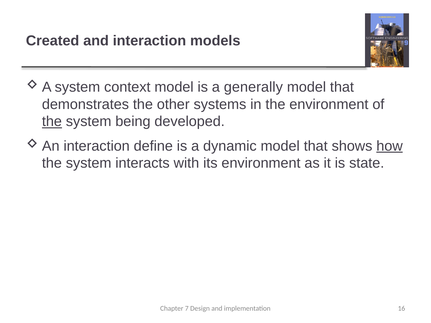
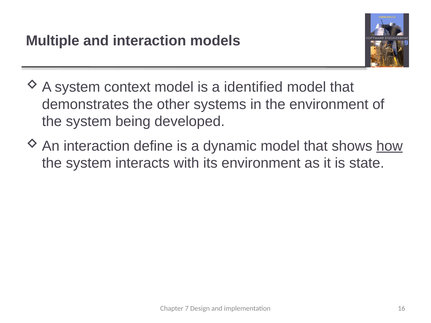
Created: Created -> Multiple (53, 41)
generally: generally -> identified (253, 87)
the underline: present -> none (52, 122)
